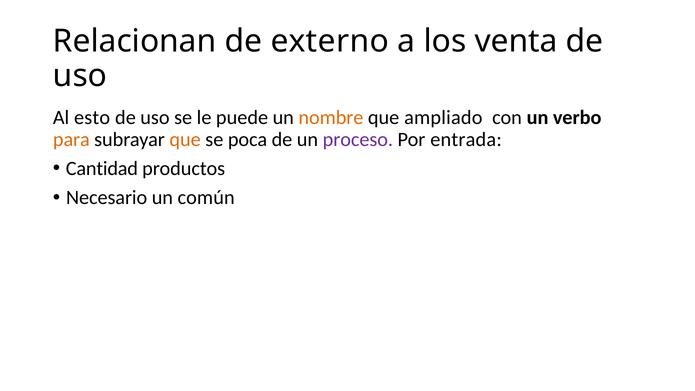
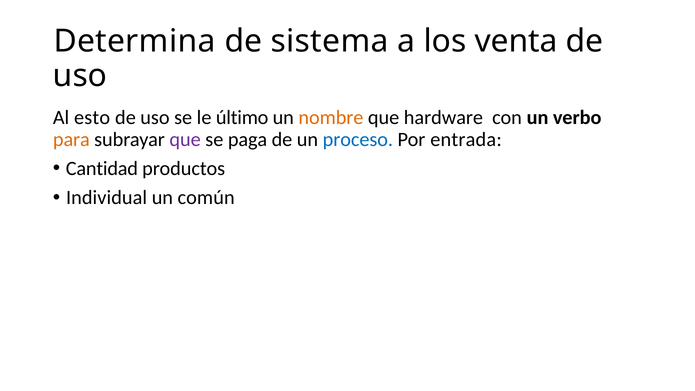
Relacionan: Relacionan -> Determina (135, 41)
externo: externo -> sistema (330, 41)
puede: puede -> último (242, 118)
ampliado: ampliado -> hardware (443, 118)
que colour: orange -> purple (185, 139)
poca: poca -> paga (248, 139)
proceso colour: purple -> blue (358, 139)
Necesario: Necesario -> Individual (107, 198)
